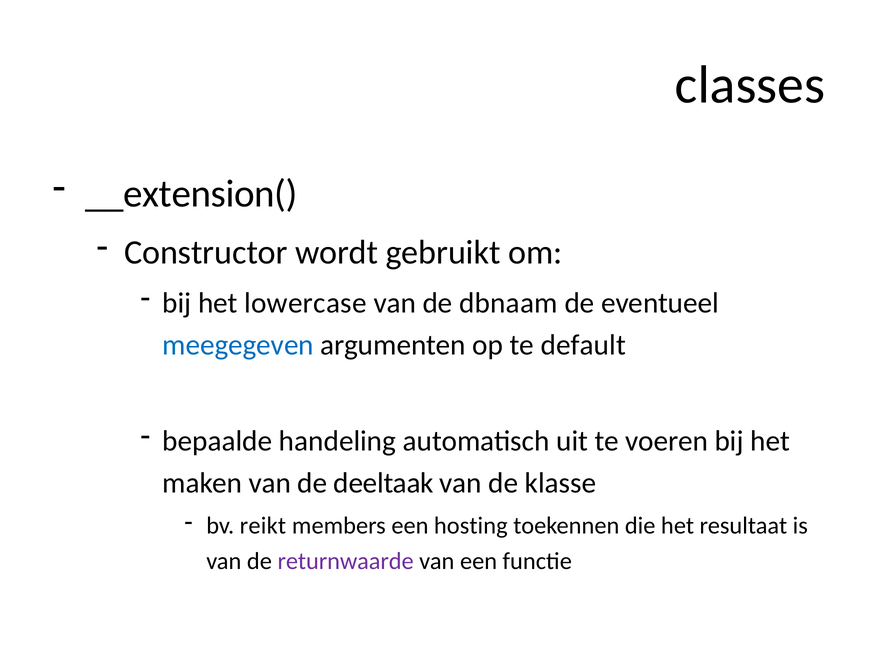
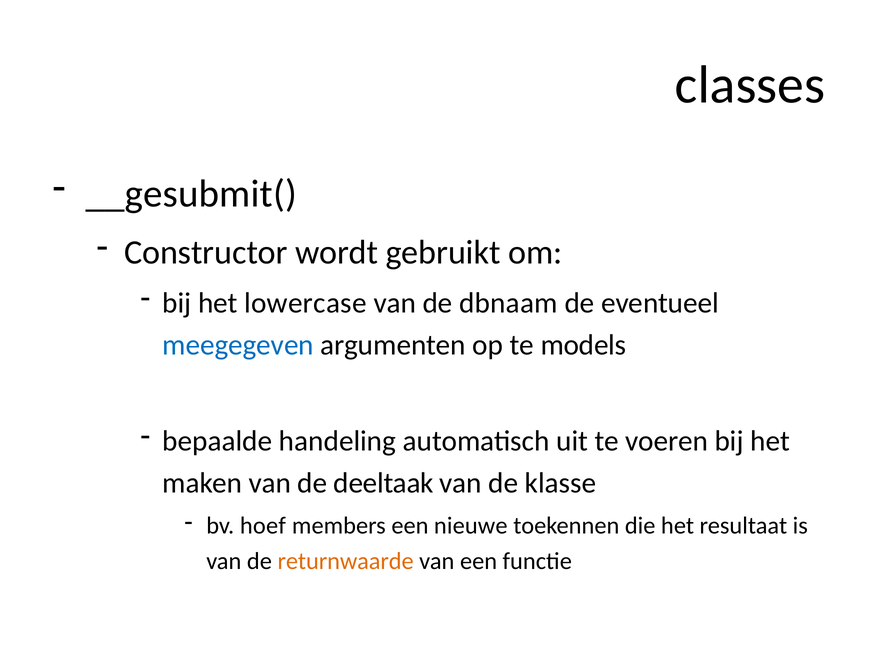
__extension(: __extension( -> __gesubmit( (191, 194)
default: default -> models (583, 345)
reikt: reikt -> hoef (263, 525)
hosting: hosting -> nieuwe (471, 525)
returnwaarde colour: purple -> orange (346, 561)
